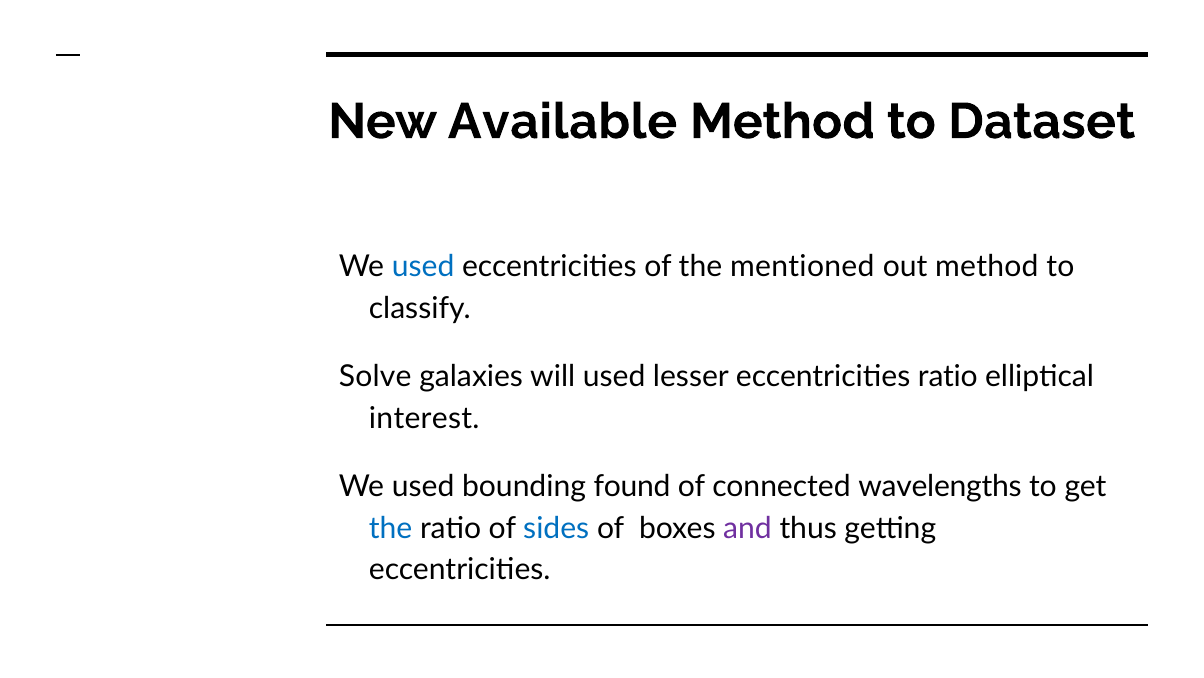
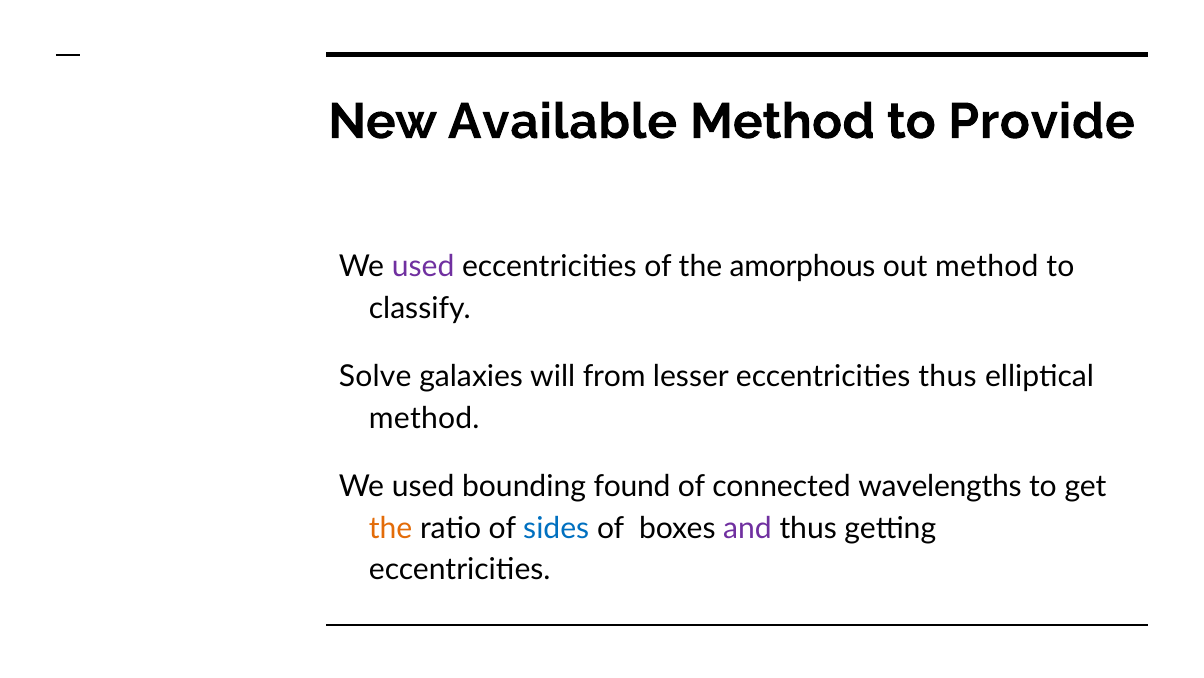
Dataset: Dataset -> Provide (1041, 121)
used colour: blue -> purple (423, 267)
mentioned: mentioned -> amorphous (803, 267)
will used: used -> from (614, 377)
eccentricities ratio: ratio -> thus (948, 377)
interest: interest -> method (424, 418)
the colour: blue -> orange (391, 528)
